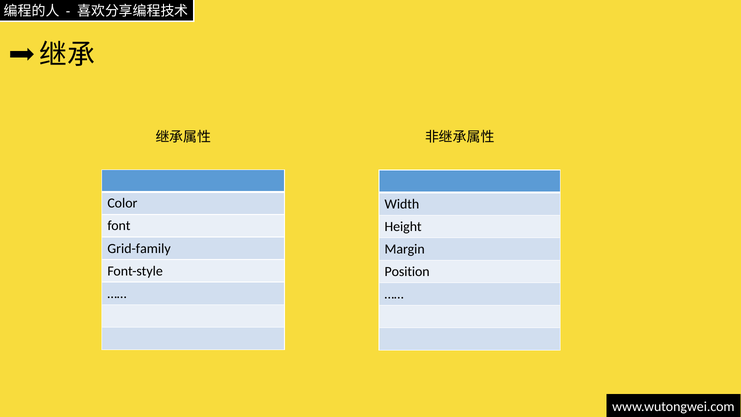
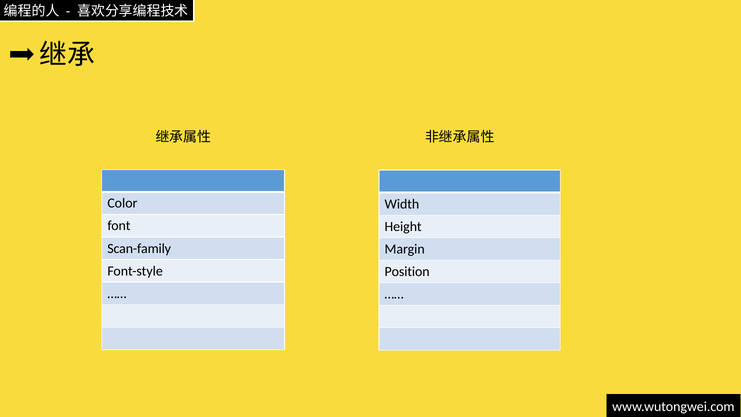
Grid-family: Grid-family -> Scan-family (139, 248)
